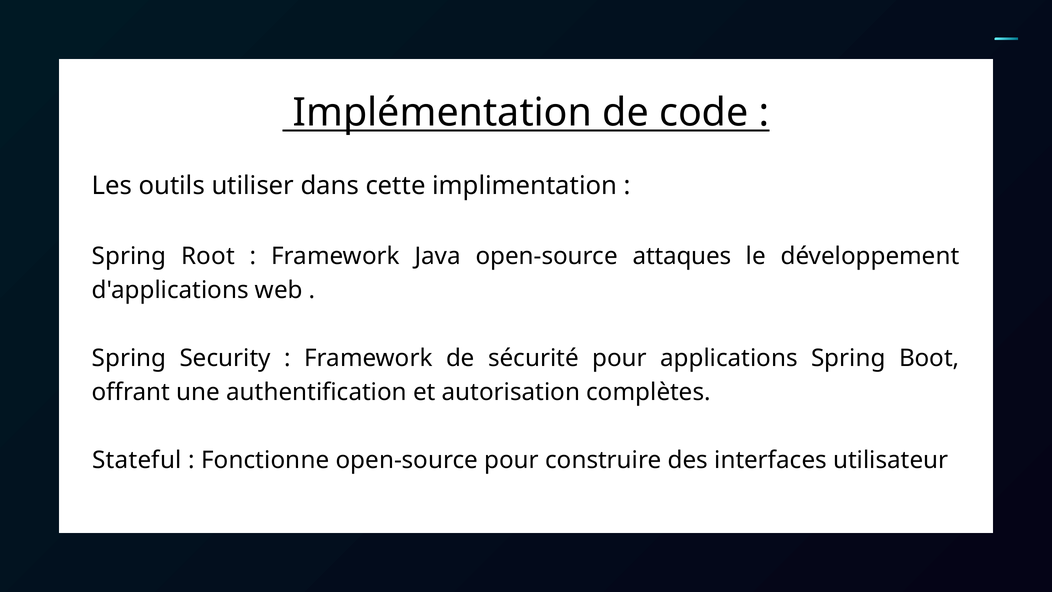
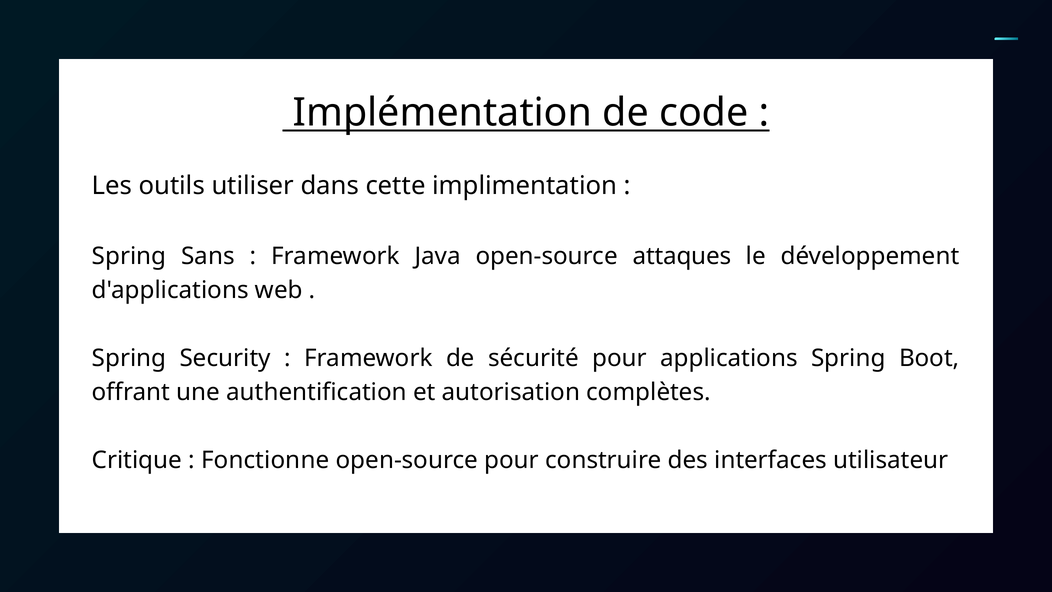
Root: Root -> Sans (208, 256)
Stateful: Stateful -> Critique (137, 460)
